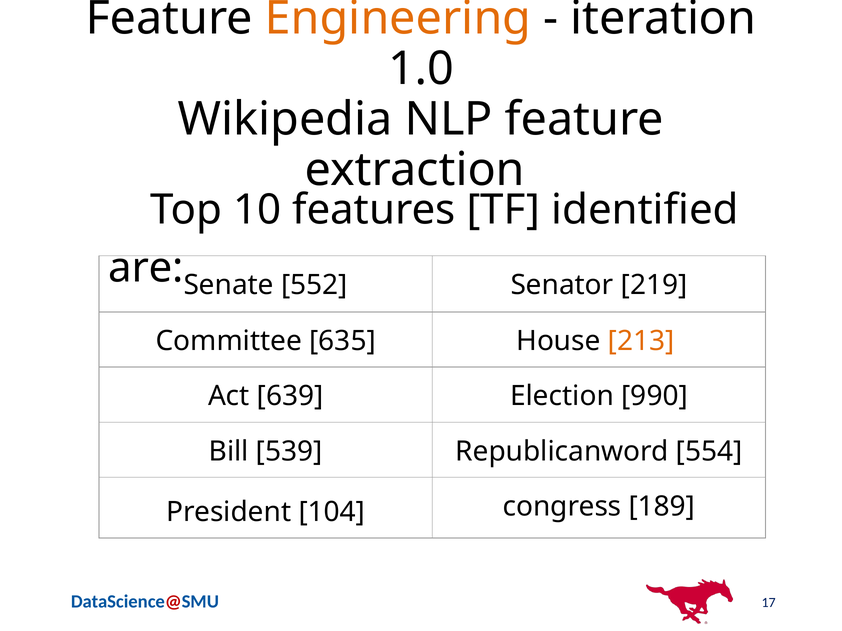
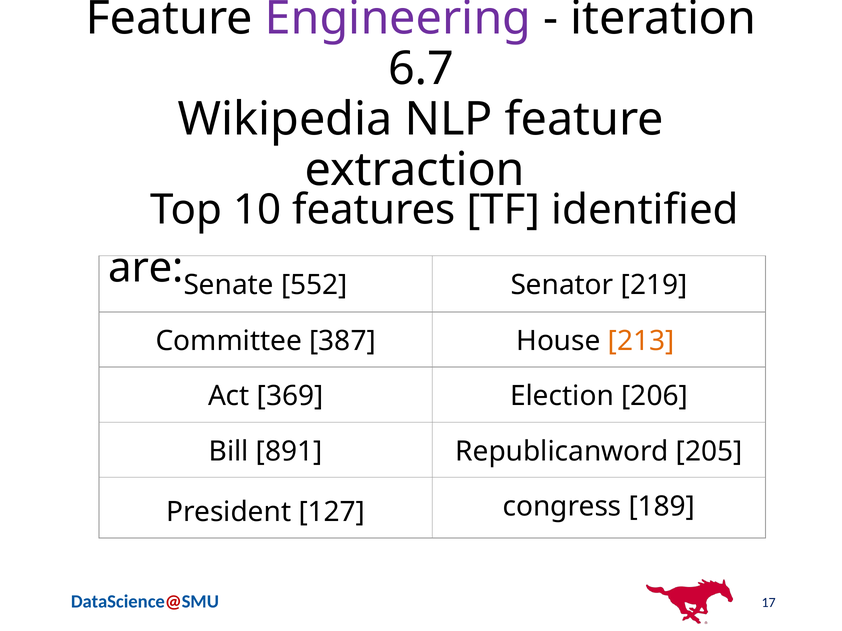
Engineering colour: orange -> purple (398, 19)
1.0: 1.0 -> 6.7 (421, 69)
635: 635 -> 387 (343, 341)
639: 639 -> 369 (290, 397)
990: 990 -> 206 (655, 397)
539: 539 -> 891 (289, 452)
554: 554 -> 205 (709, 452)
104: 104 -> 127 (332, 513)
